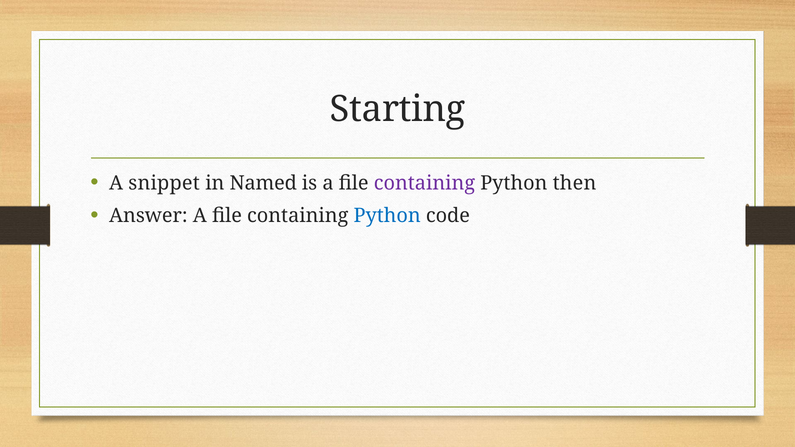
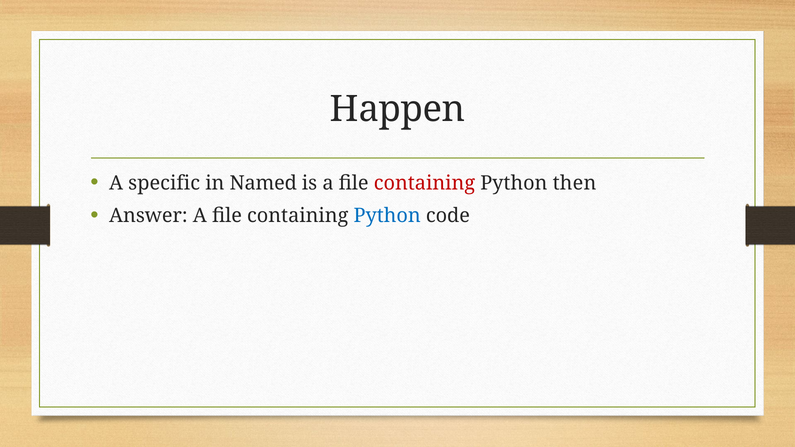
Starting: Starting -> Happen (398, 109)
snippet: snippet -> specific (164, 183)
containing colour: purple -> red (424, 183)
